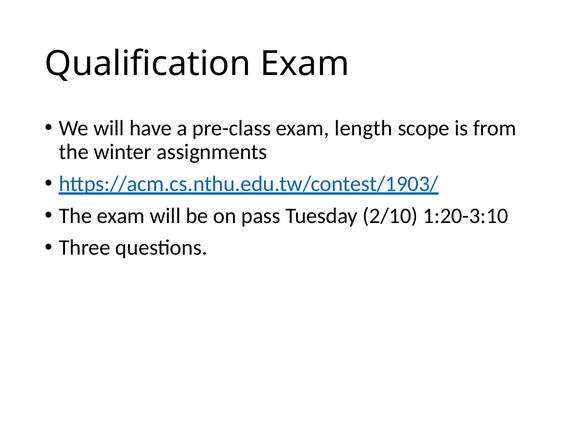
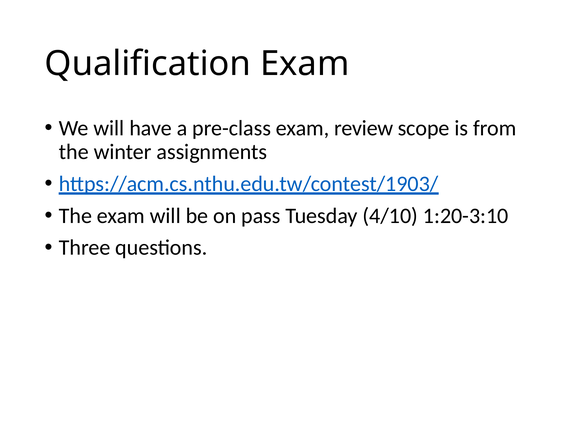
length: length -> review (364, 128)
2/10: 2/10 -> 4/10 (390, 215)
